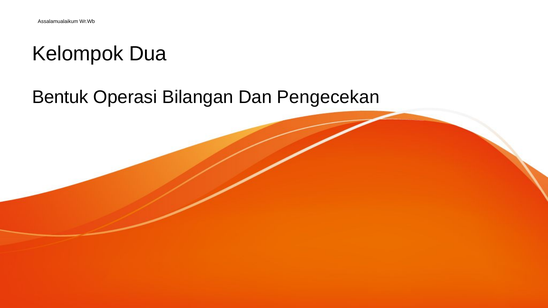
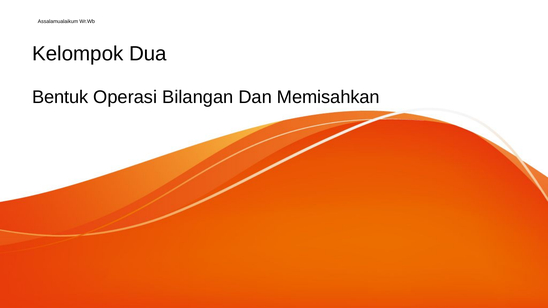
Pengecekan: Pengecekan -> Memisahkan (328, 97)
